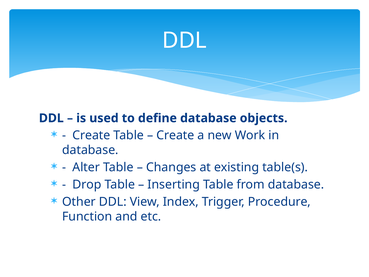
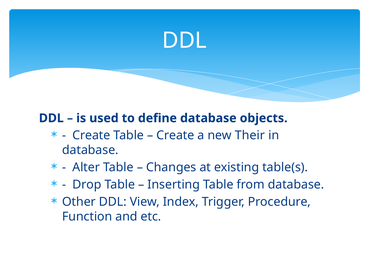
Work: Work -> Their (250, 135)
